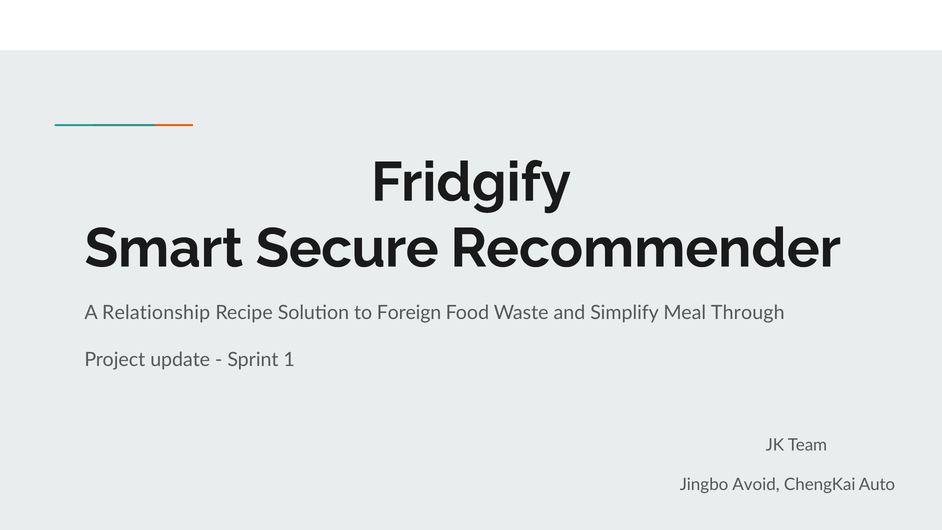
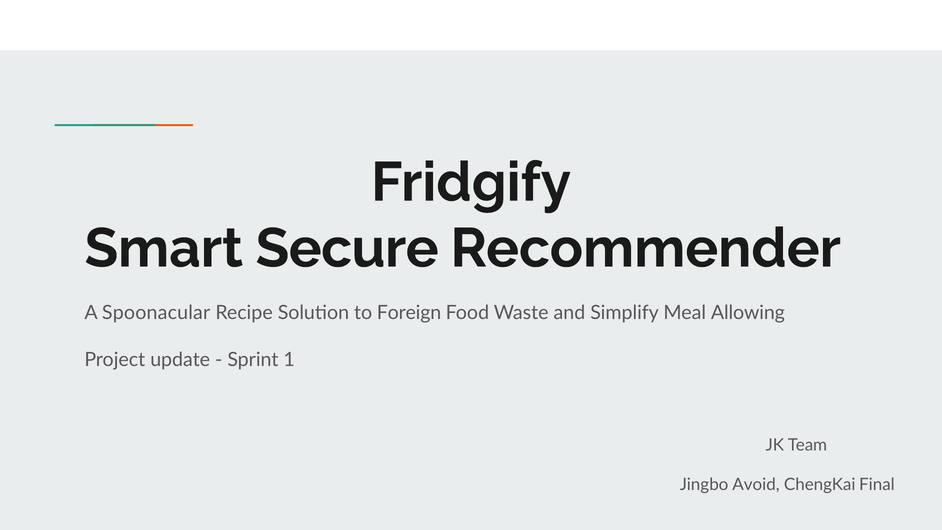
Relationship: Relationship -> Spoonacular (156, 313)
Through: Through -> Allowing (748, 313)
Auto: Auto -> Final (877, 485)
